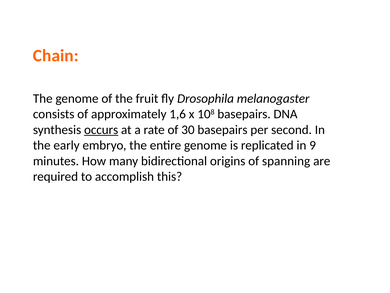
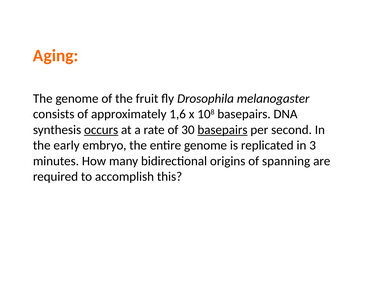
Chain: Chain -> Aging (56, 56)
basepairs underline: none -> present (222, 130)
9: 9 -> 3 (313, 145)
